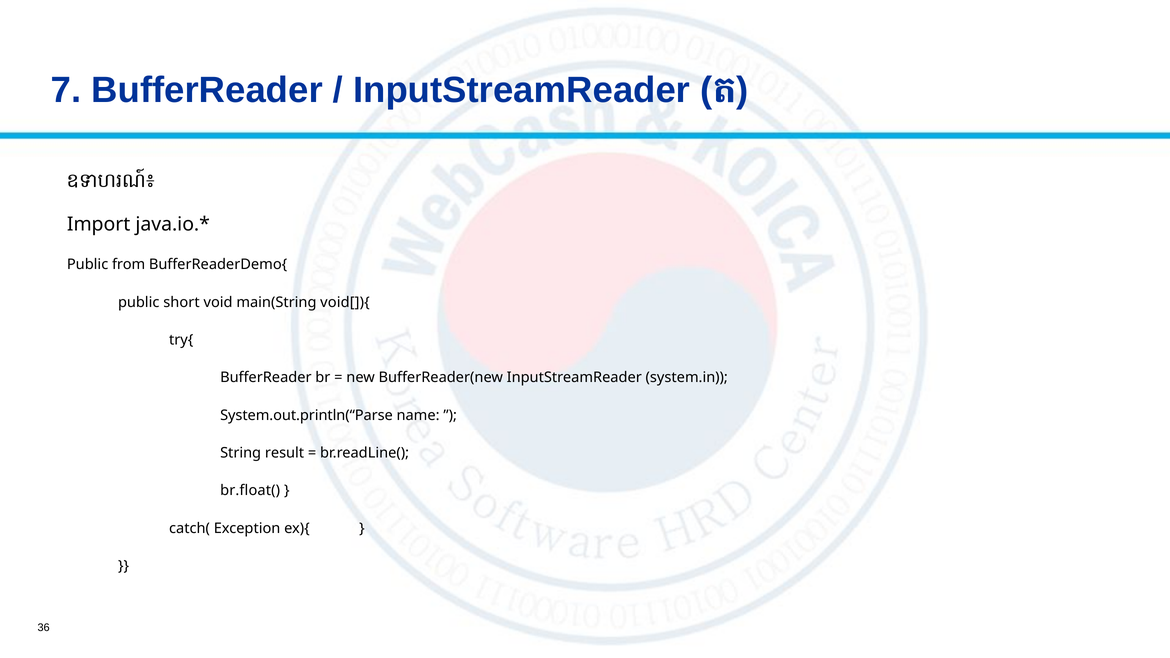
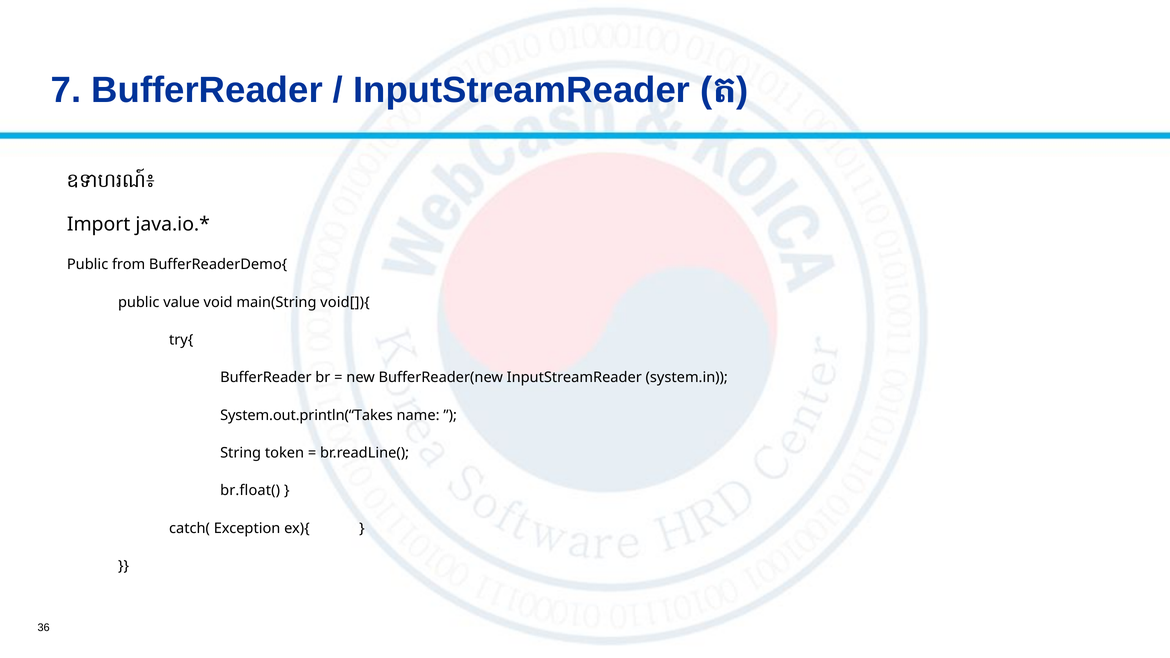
short: short -> value (182, 302)
System.out.println(“Parse: System.out.println(“Parse -> System.out.println(“Takes (306, 415)
result: result -> token (285, 453)
